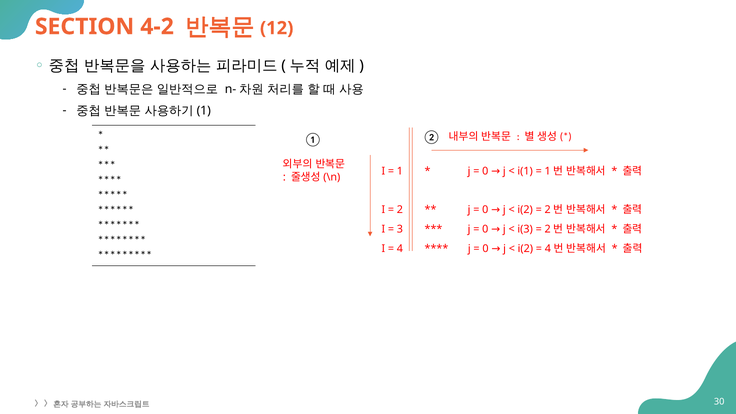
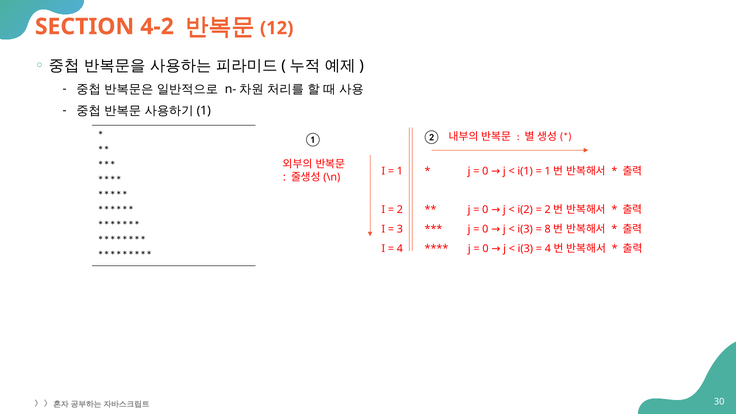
2: 2 -> 8 (548, 229)
i(2: i(2 -> i(3 (525, 248)
